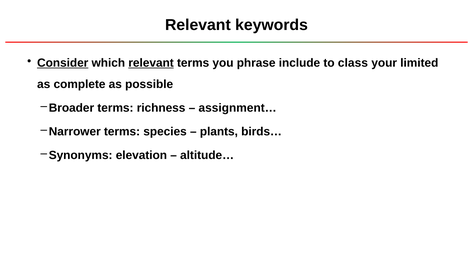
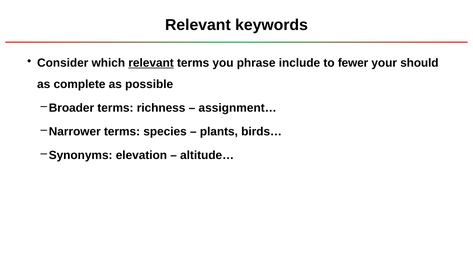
Consider underline: present -> none (63, 63)
class: class -> fewer (353, 63)
limited: limited -> should (419, 63)
